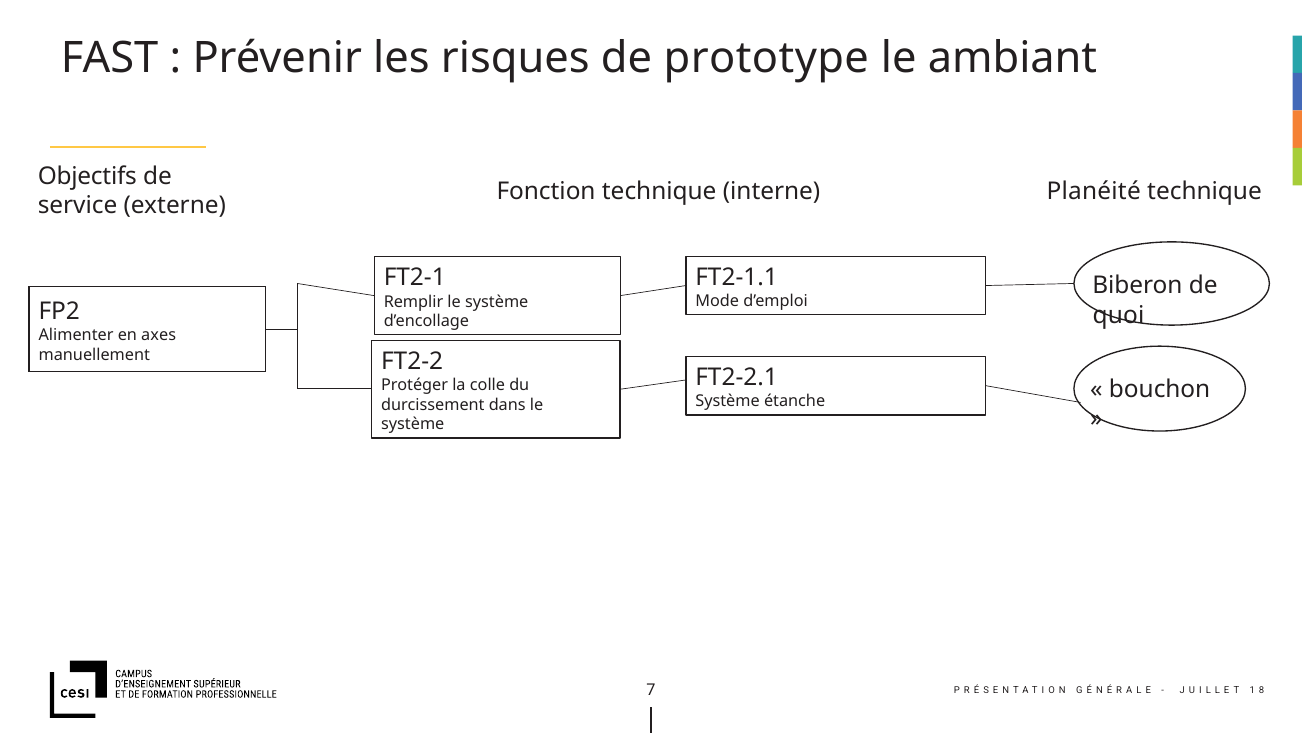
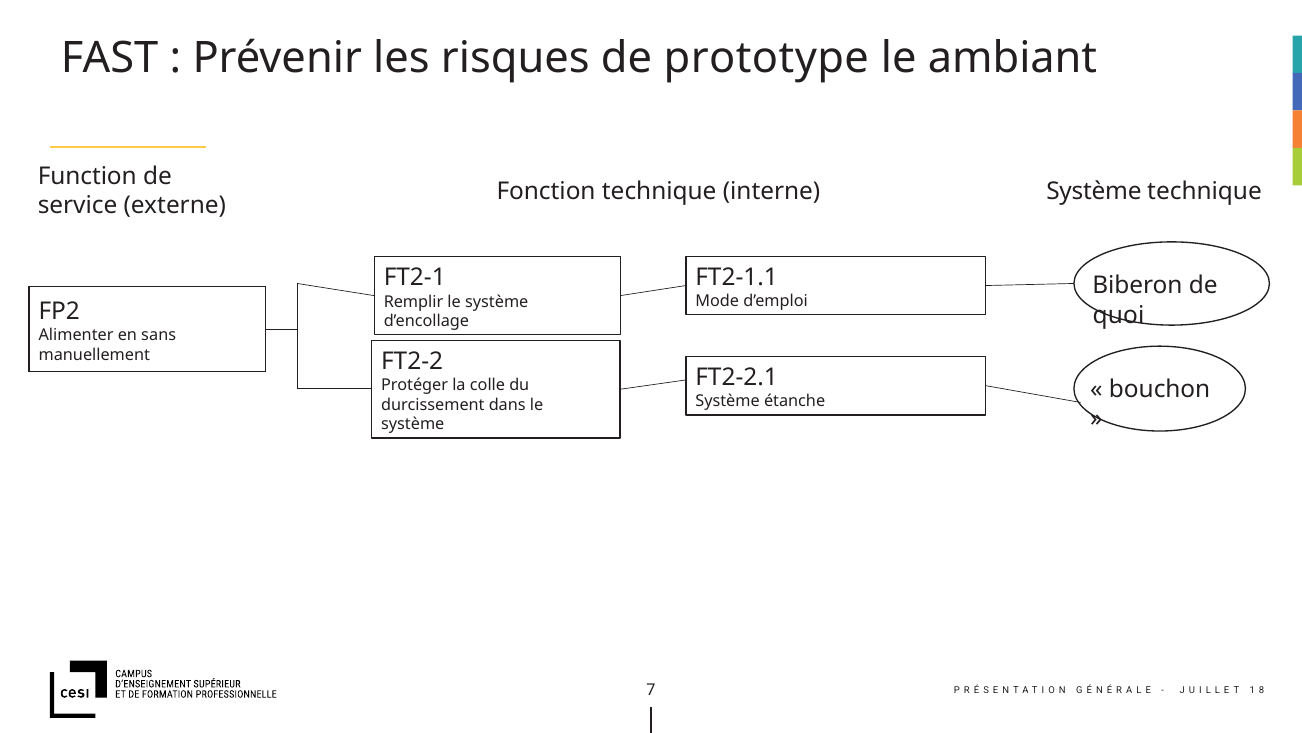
Objectifs: Objectifs -> Function (87, 176)
interne Planéité: Planéité -> Système (1094, 191)
axes: axes -> sans (159, 335)
